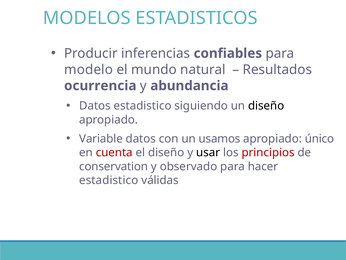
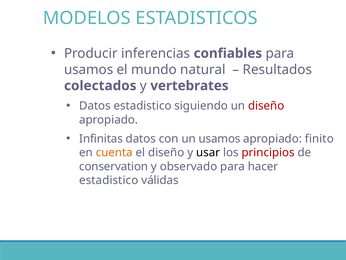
modelo: modelo -> usamos (89, 69)
ocurrencia: ocurrencia -> colectados (100, 86)
abundancia: abundancia -> vertebrates (189, 86)
diseño colour: black -> red (266, 106)
Variable: Variable -> Infinitas (101, 139)
único: único -> finito (319, 139)
cuenta colour: red -> orange (114, 152)
